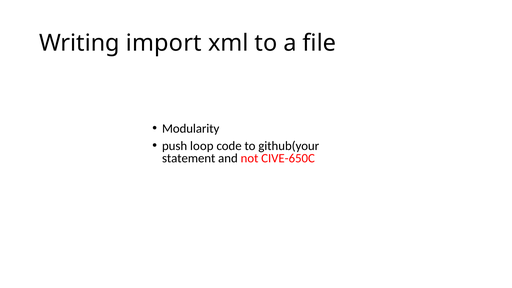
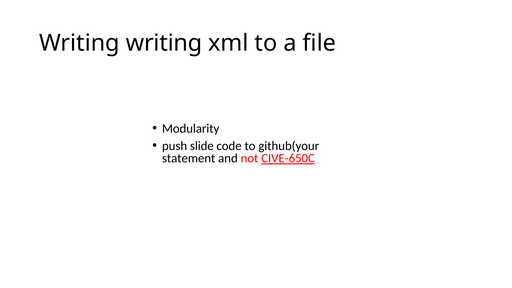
Writing import: import -> writing (164, 43)
loop: loop -> slide (202, 146)
CIVE-650C underline: none -> present (288, 158)
